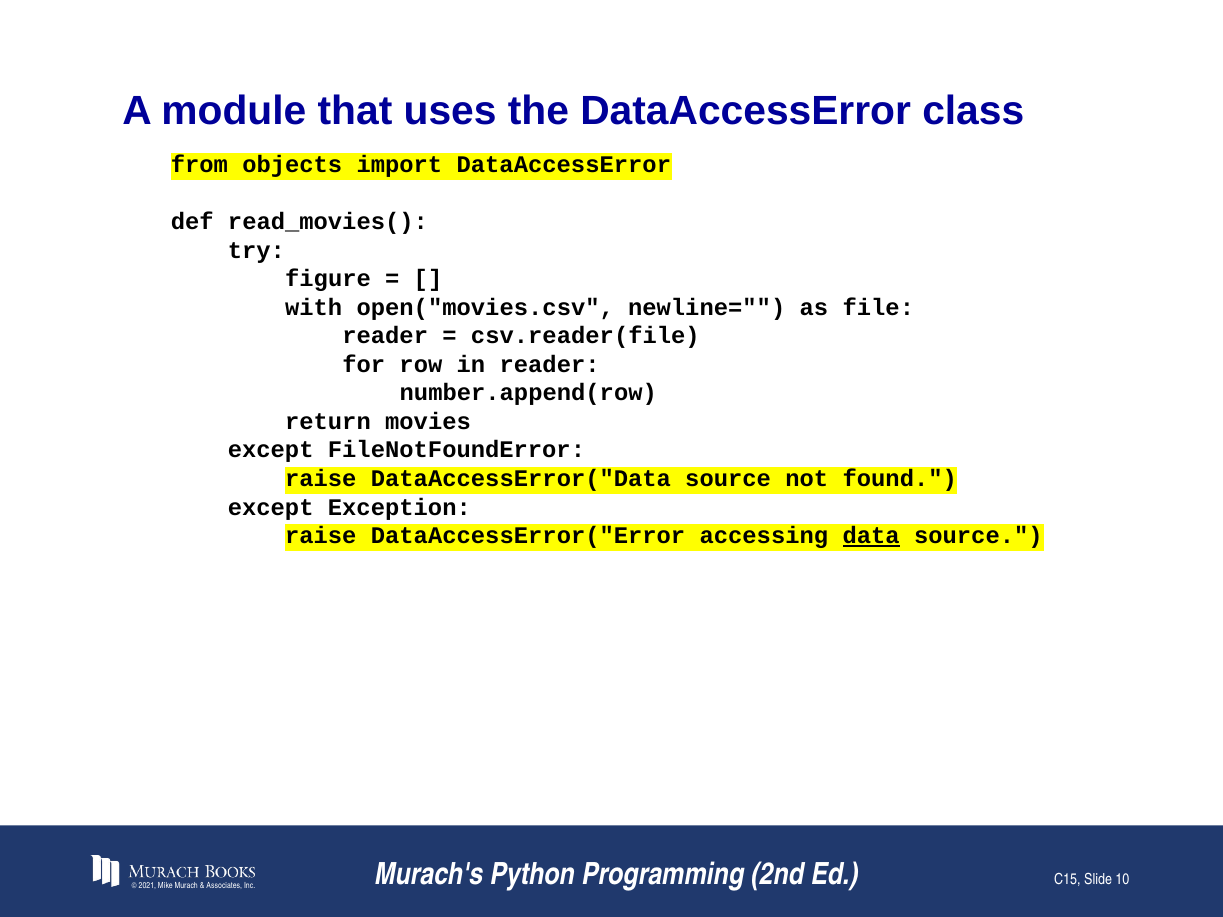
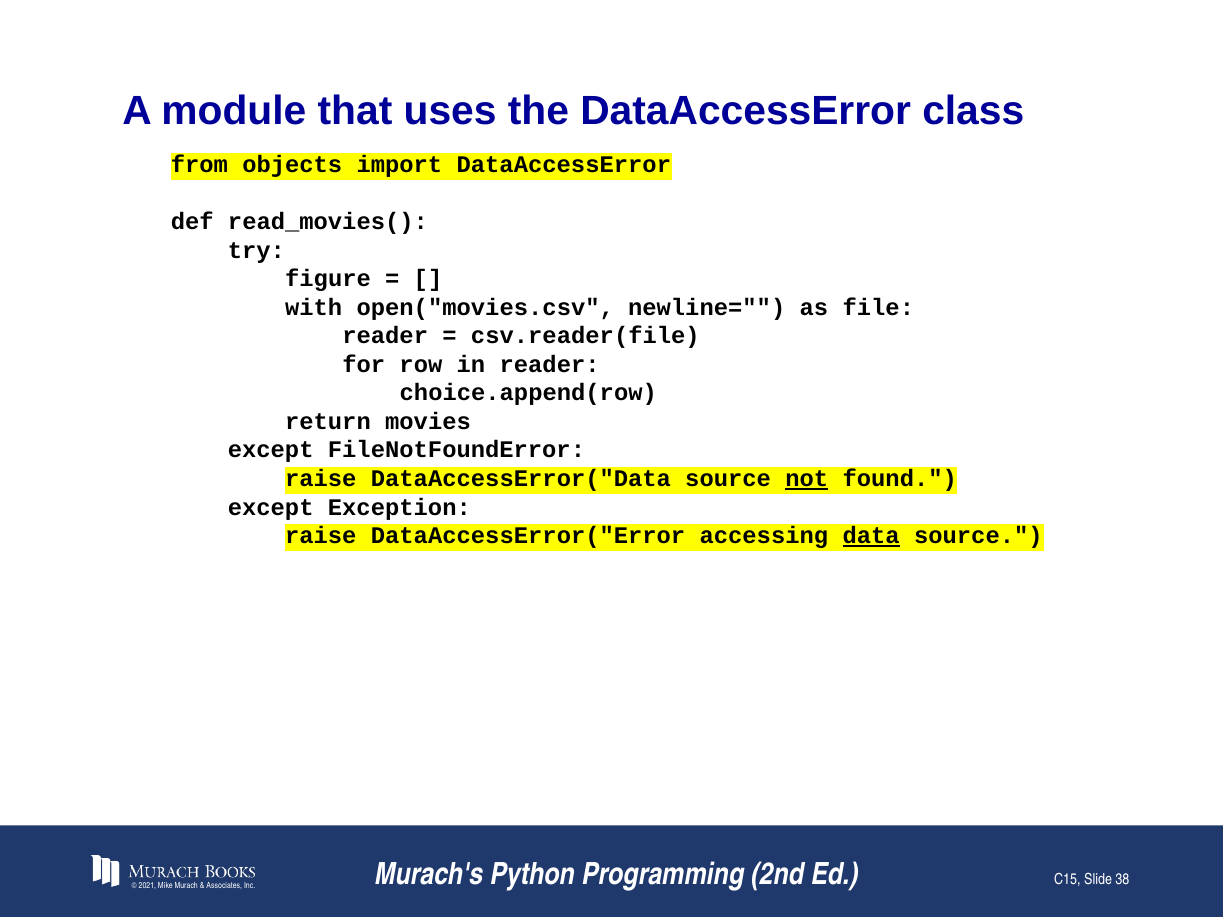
number.append(row: number.append(row -> choice.append(row (528, 393)
not underline: none -> present (807, 479)
10: 10 -> 38 (1122, 880)
